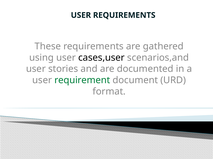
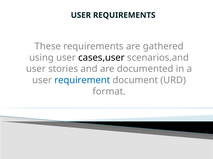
requirement colour: green -> blue (82, 81)
